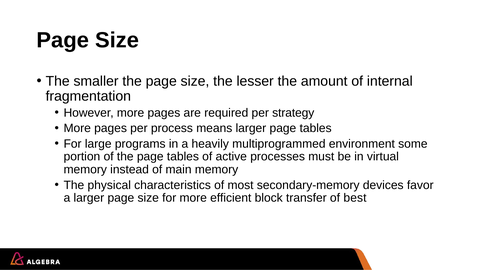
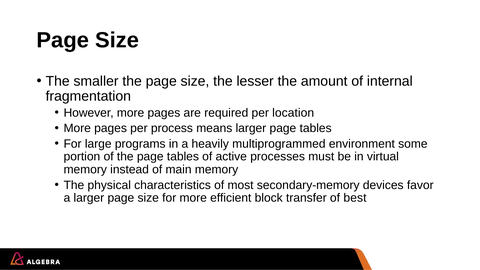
strategy: strategy -> location (293, 113)
